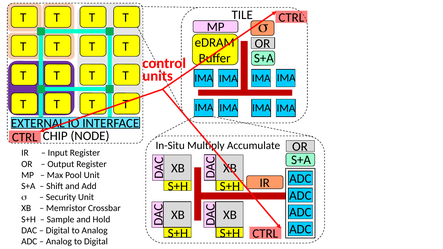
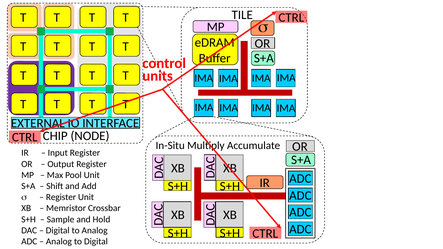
Security: Security -> Register (61, 197)
